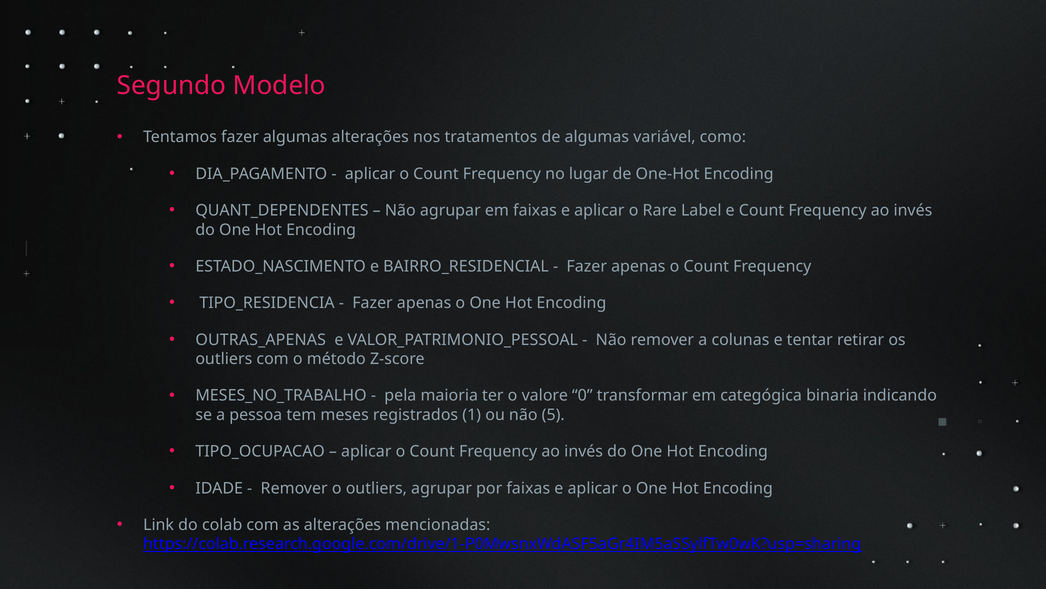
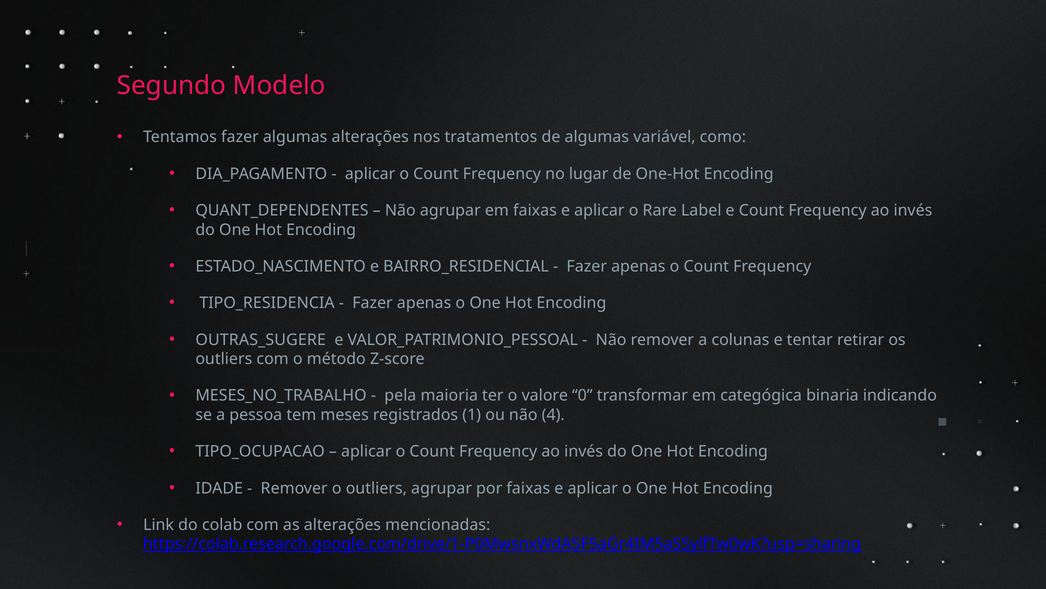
OUTRAS_APENAS: OUTRAS_APENAS -> OUTRAS_SUGERE (261, 339)
5: 5 -> 4 (553, 414)
